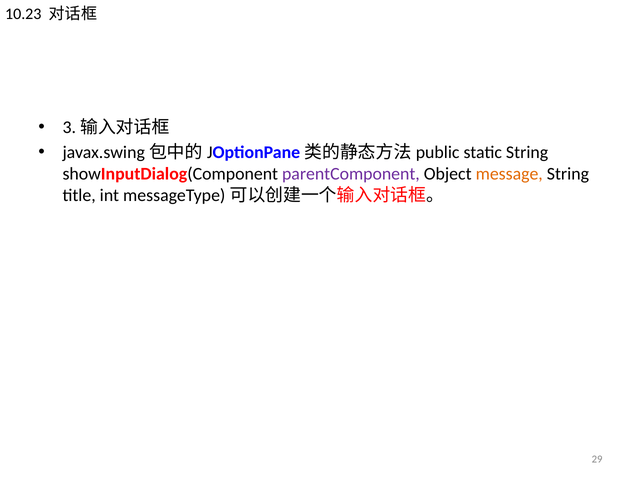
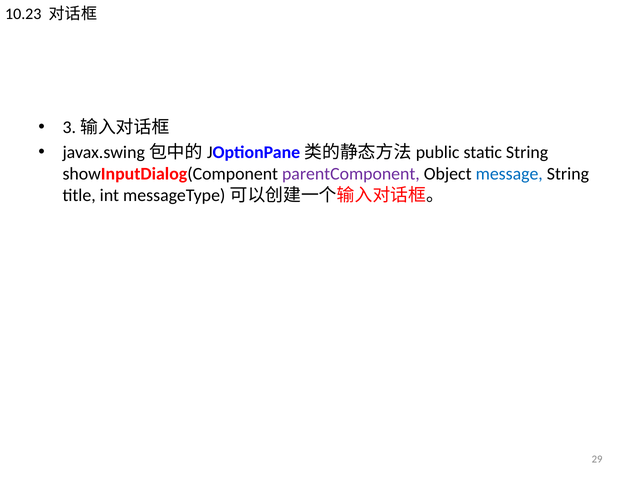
message colour: orange -> blue (509, 174)
